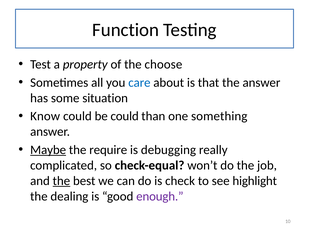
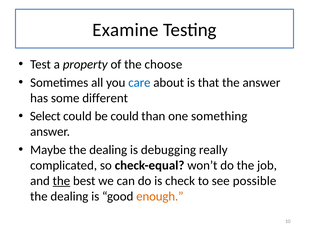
Function: Function -> Examine (125, 30)
situation: situation -> different (105, 98)
Know: Know -> Select (45, 116)
Maybe underline: present -> none (48, 150)
require: require -> dealing (108, 150)
highlight: highlight -> possible (255, 181)
enough colour: purple -> orange (160, 196)
